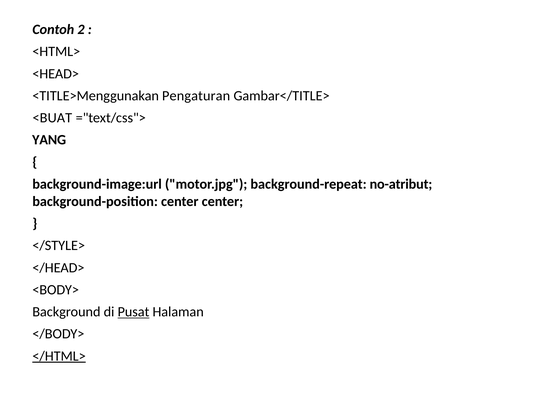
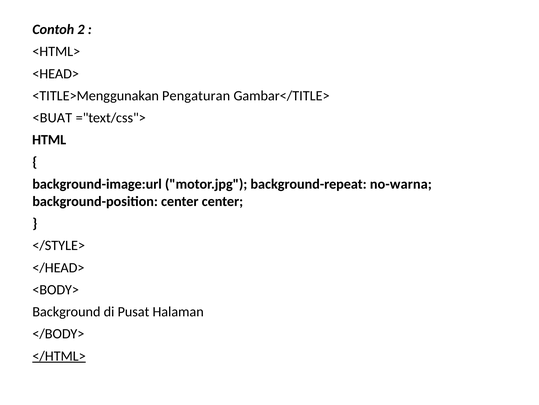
YANG: YANG -> HTML (49, 140)
no-atribut: no-atribut -> no-warna (401, 184)
Pusat underline: present -> none (133, 311)
